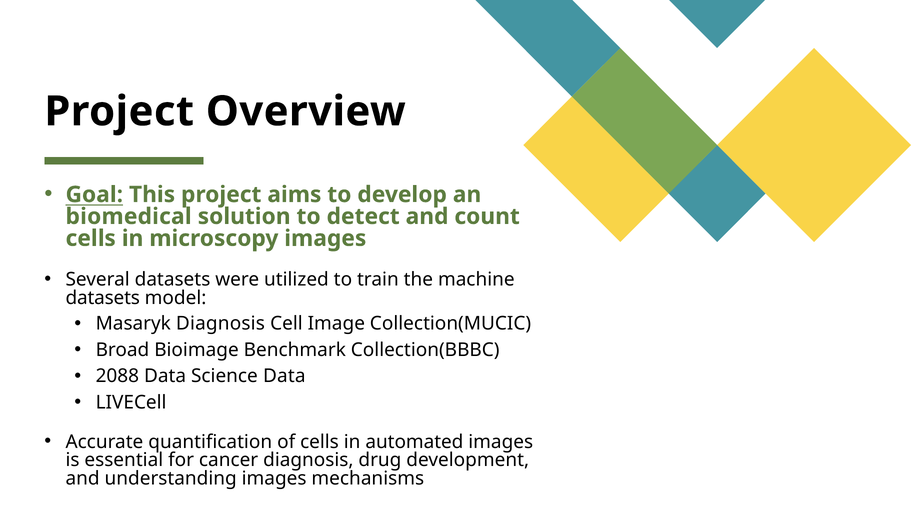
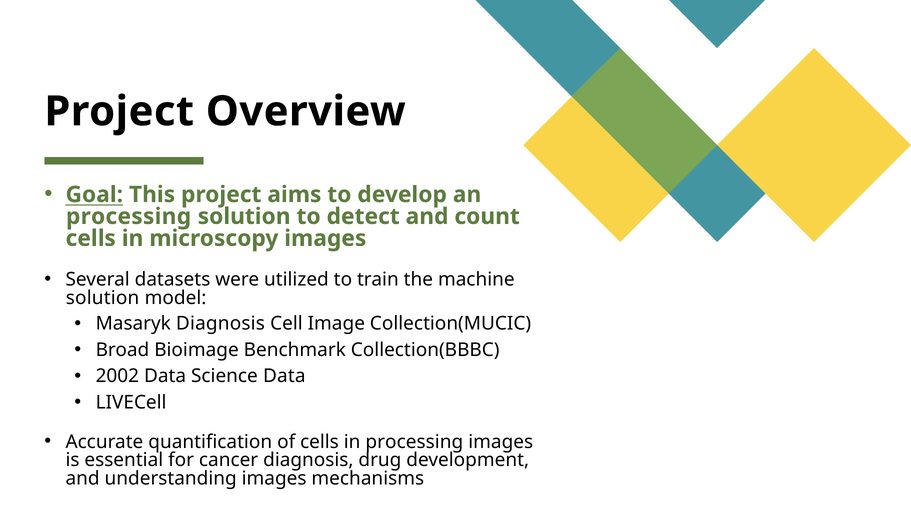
biomedical: biomedical -> processing (129, 216)
datasets: datasets -> solution (103, 297)
2088: 2088 -> 2002 (117, 376)
in automated: automated -> processing (414, 441)
